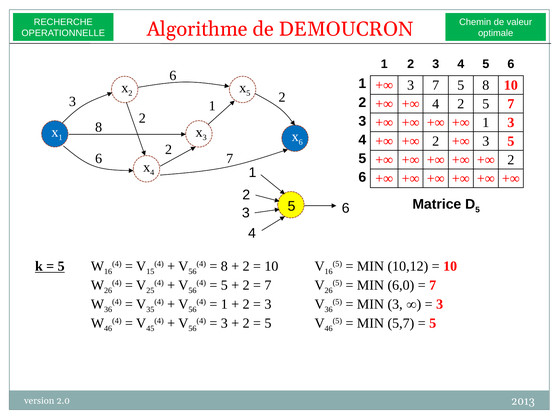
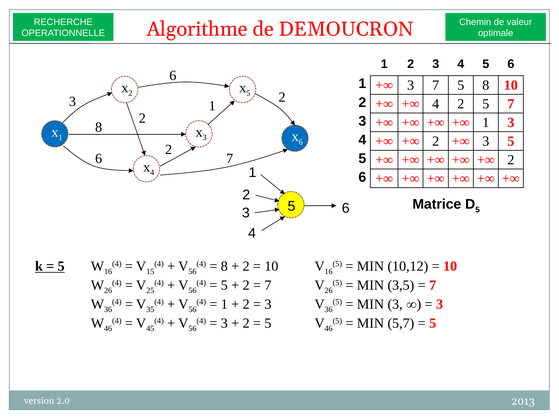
6,0: 6,0 -> 3,5 (401, 285)
